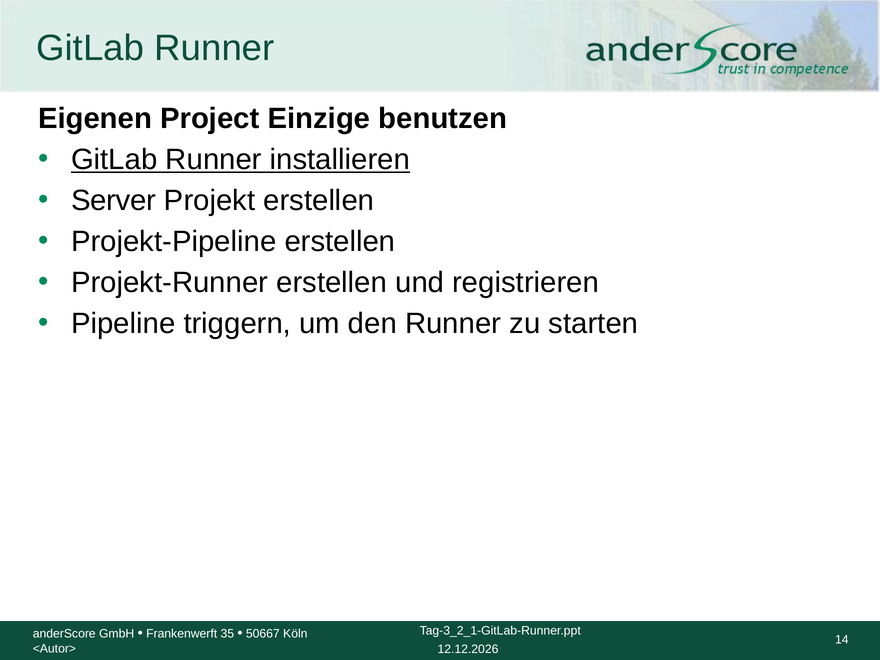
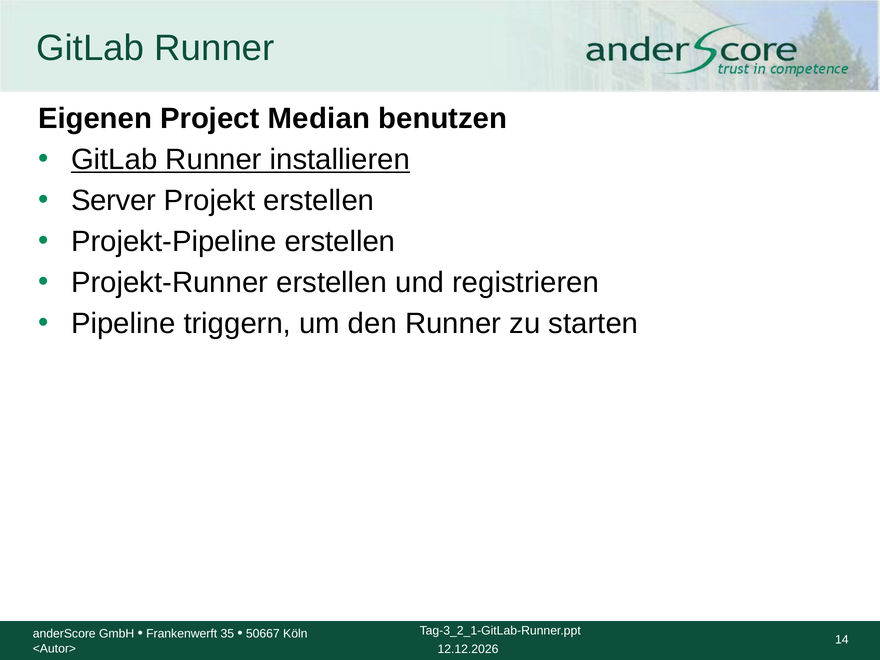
Einzige: Einzige -> Median (319, 119)
